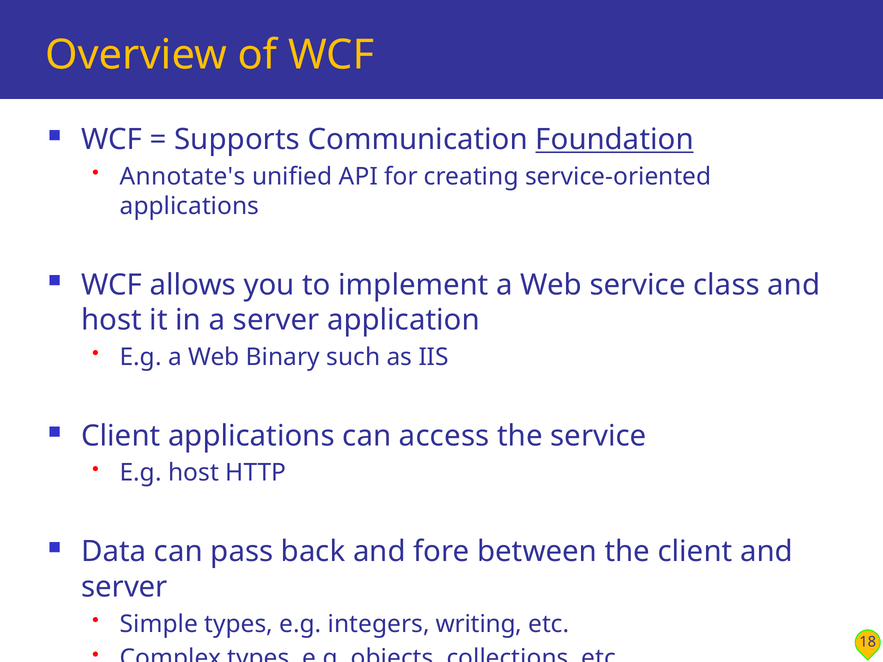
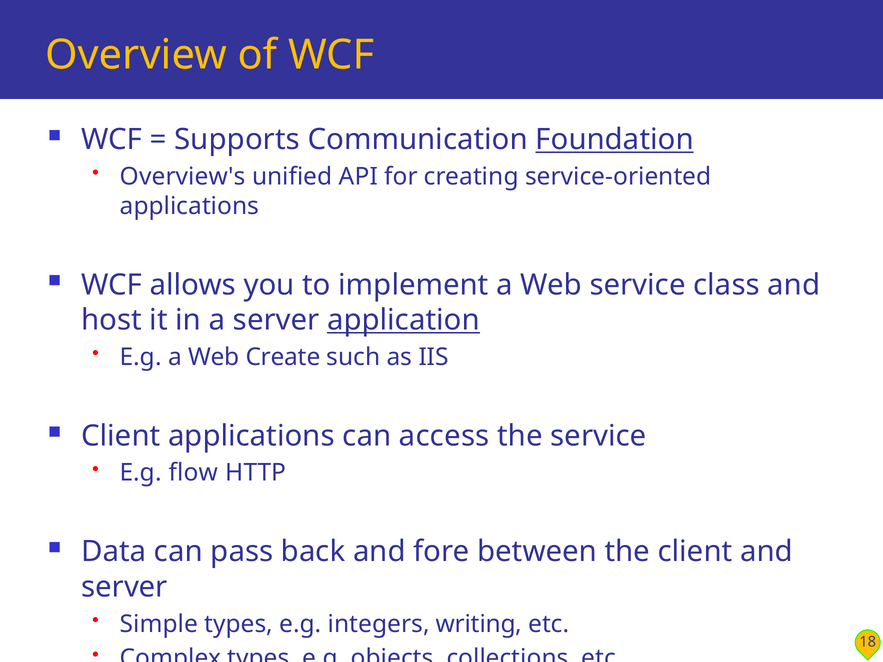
Annotate's: Annotate's -> Overview's (183, 177)
application underline: none -> present (403, 320)
Binary: Binary -> Create (283, 357)
E.g host: host -> flow (193, 473)
